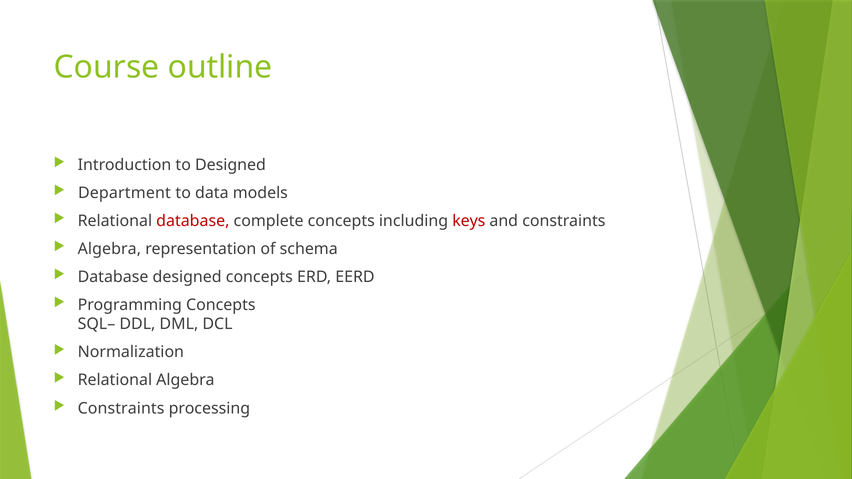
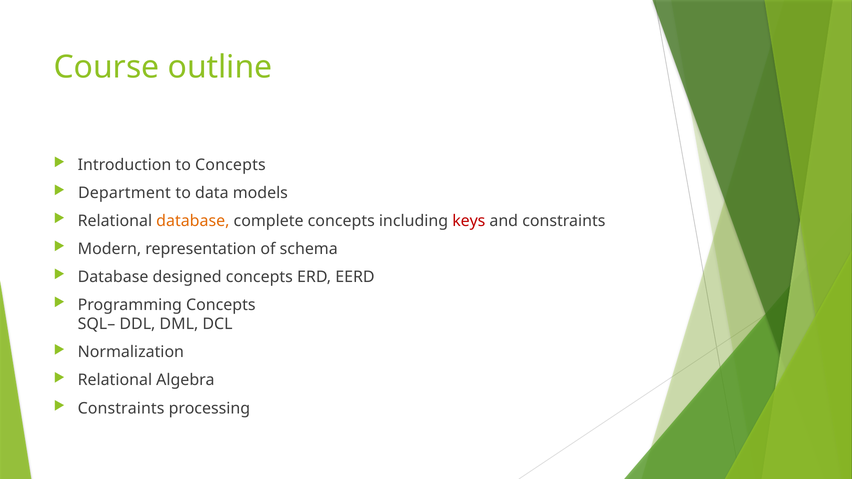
to Designed: Designed -> Concepts (230, 165)
database colour: red -> orange (193, 221)
Algebra: Algebra -> Modern (109, 249)
